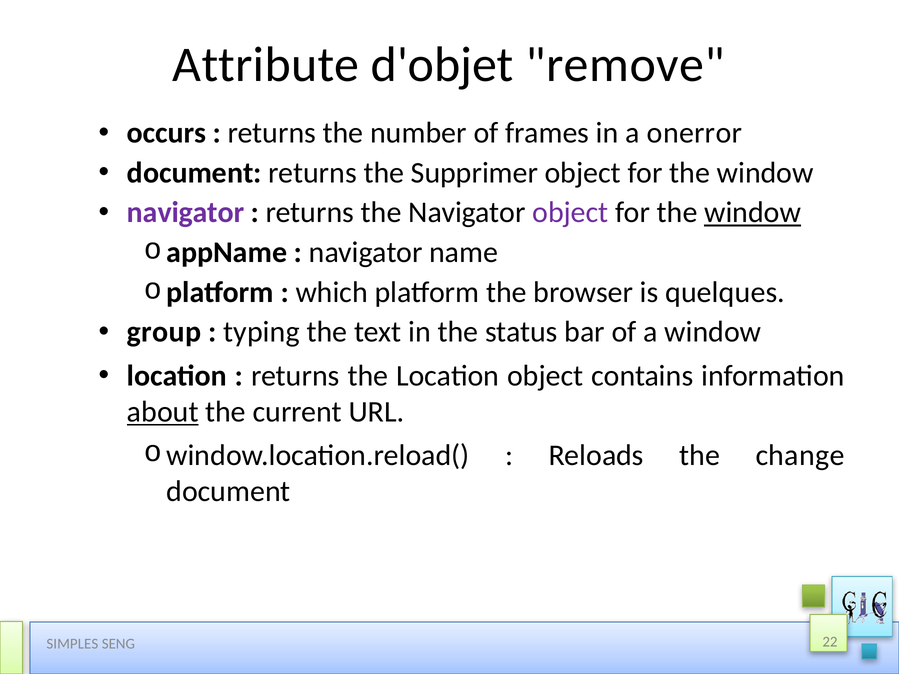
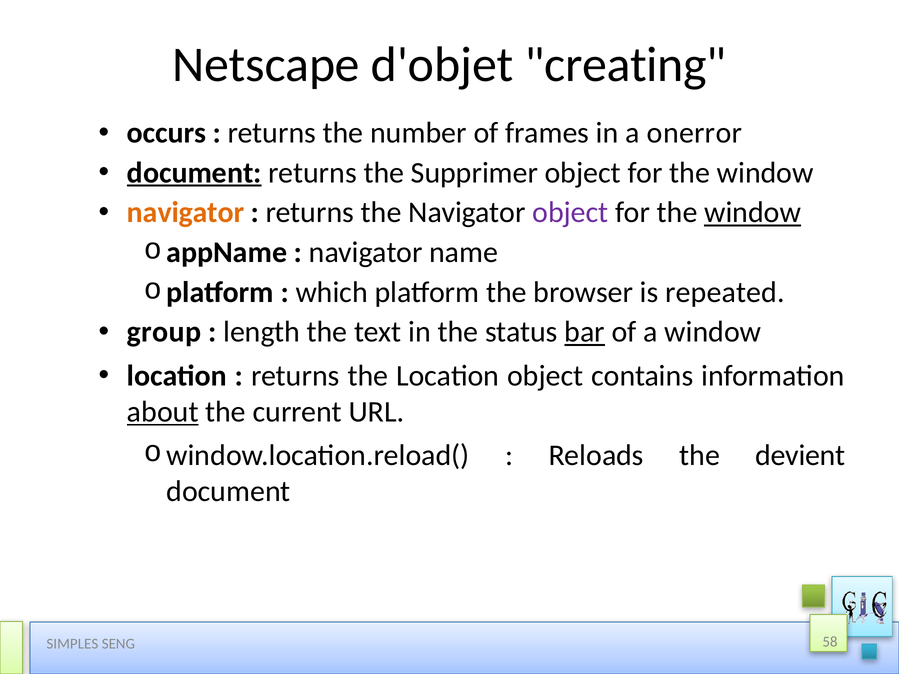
Attribute: Attribute -> Netscape (266, 65)
remove: remove -> creating (626, 65)
document underline: none -> present (194, 173)
navigator colour: purple -> orange (186, 213)
quelques: quelques -> repeated (725, 292)
typing: typing -> length (262, 332)
bar underline: none -> present (585, 332)
change: change -> devient (800, 455)
22: 22 -> 58 (830, 642)
